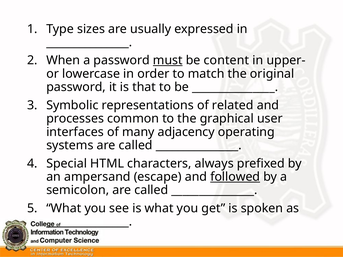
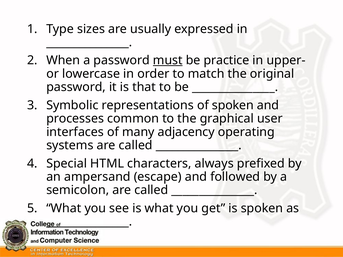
content: content -> practice (226, 60)
of related: related -> spoken (233, 105)
followed underline: present -> none (235, 177)
